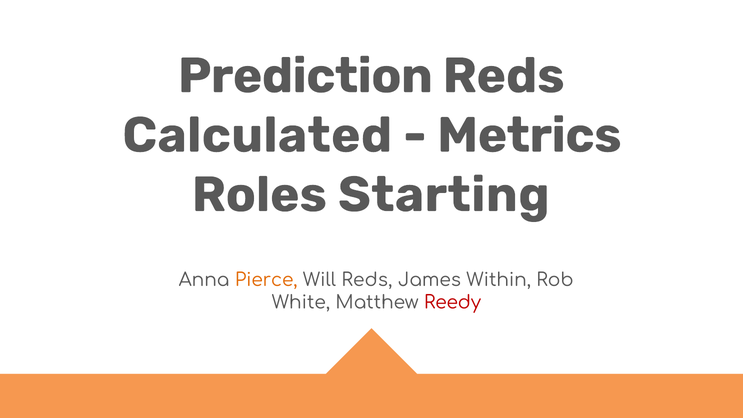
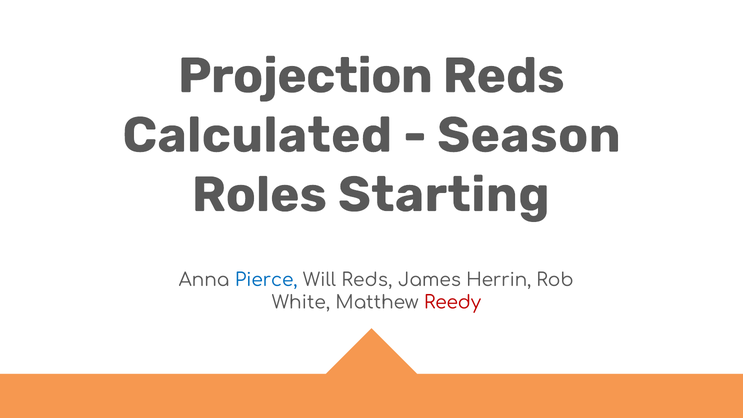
Prediction: Prediction -> Projection (305, 76)
Metrics: Metrics -> Season (529, 135)
Pierce colour: orange -> blue (266, 280)
Within: Within -> Herrin (499, 280)
